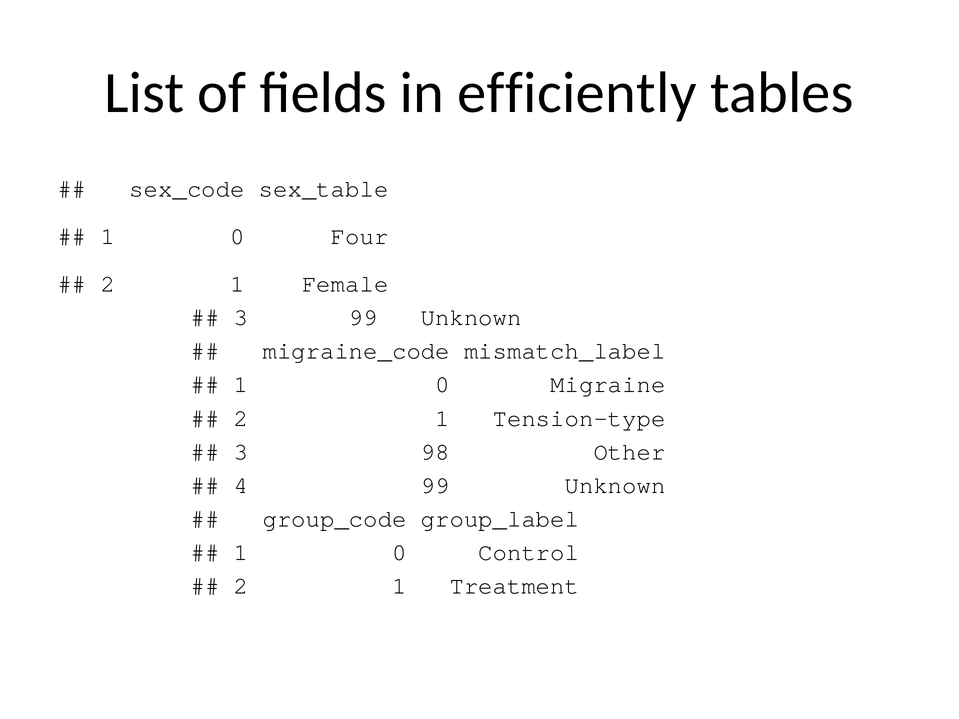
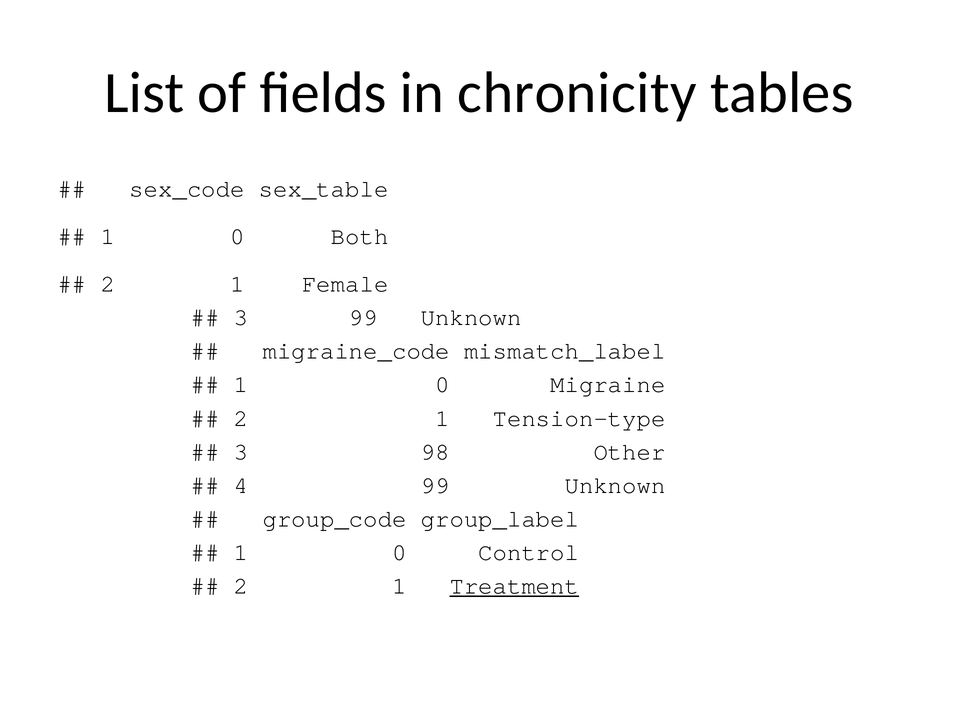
efficiently: efficiently -> chronicity (577, 93)
Four: Four -> Both (360, 236)
Treatment underline: none -> present (514, 586)
